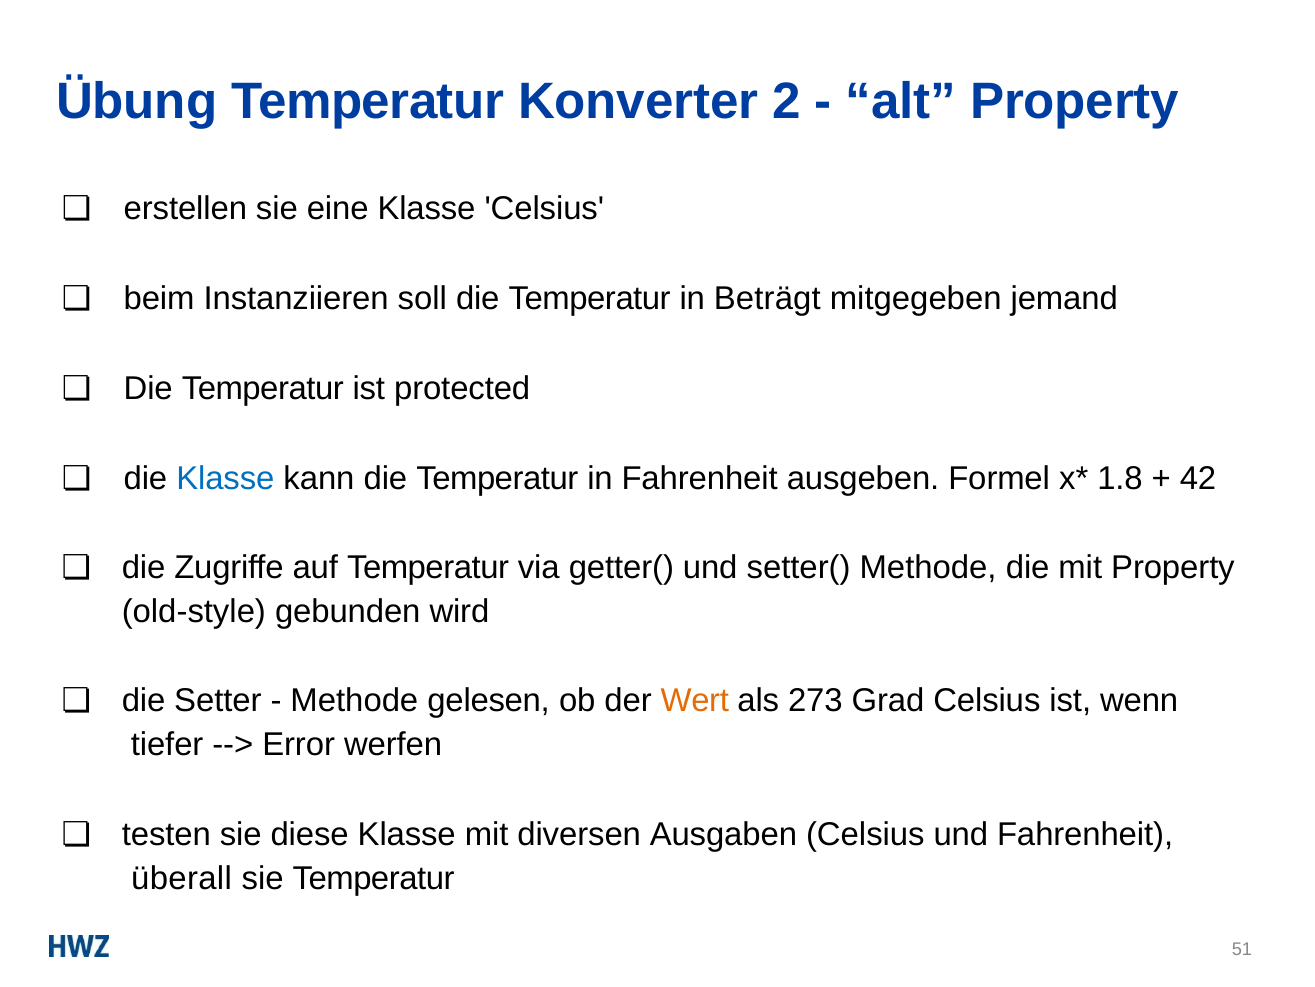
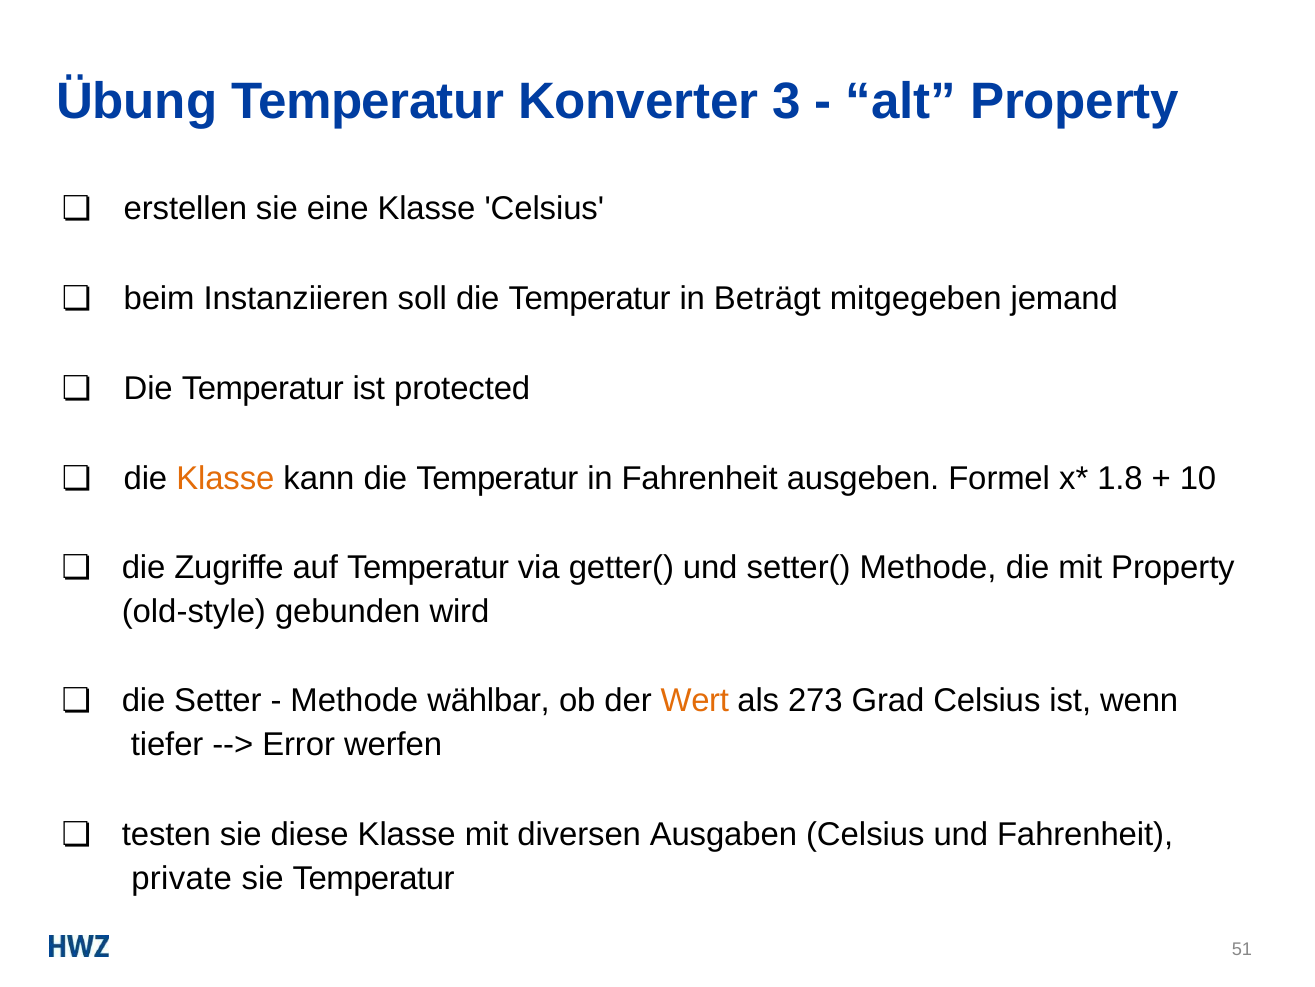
2: 2 -> 3 (787, 102)
Klasse colour: blue -> orange (225, 478)
42: 42 -> 10 (1198, 478)
gelesen: gelesen -> wählbar (489, 701)
überall: überall -> private (182, 878)
